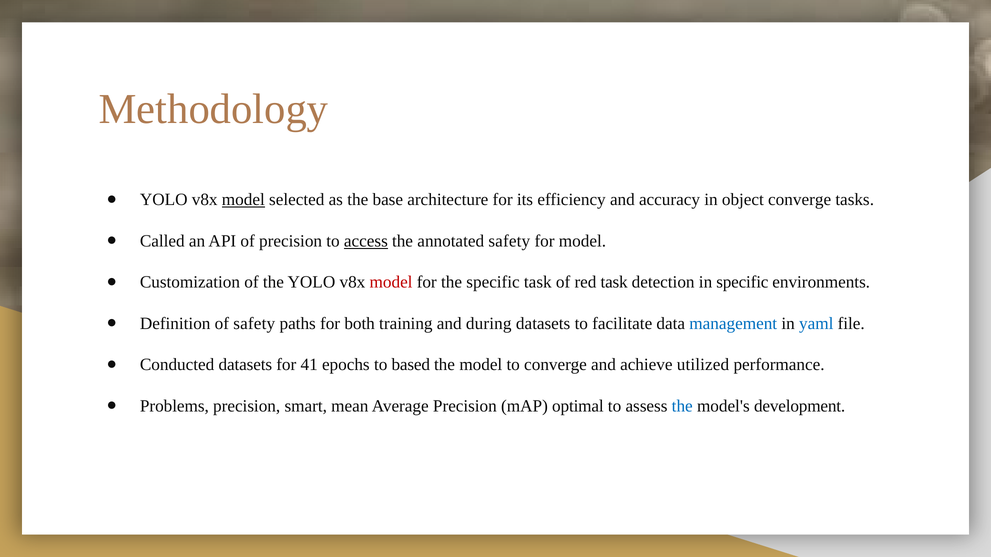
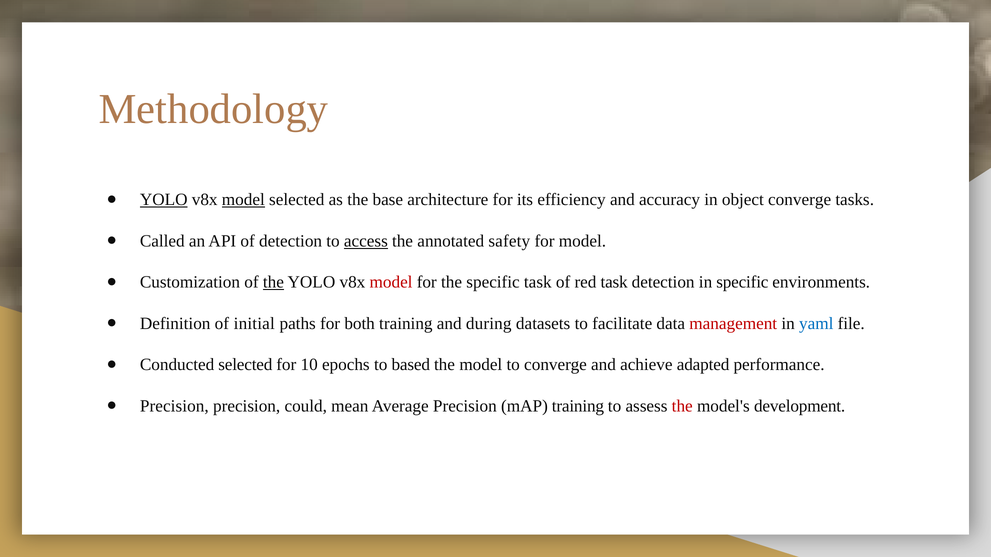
YOLO underline: none -> present (164, 200)
of precision: precision -> detection (291, 241)
the underline: none -> present (273, 282)
of safety: safety -> initial (254, 324)
management colour: blue -> red (733, 324)
Conducted datasets: datasets -> selected (245, 365)
41: 41 -> 10 (309, 365)
utilized: utilized -> adapted (703, 365)
Problems: Problems -> Precision (174, 406)
smart: smart -> could (306, 406)
mAP optimal: optimal -> training (578, 406)
the colour: blue -> red (682, 406)
